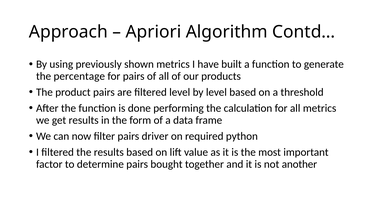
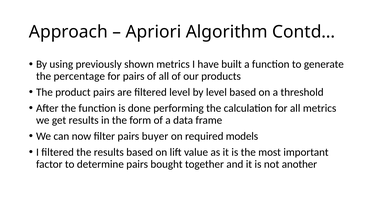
driver: driver -> buyer (155, 136)
python: python -> models (242, 136)
